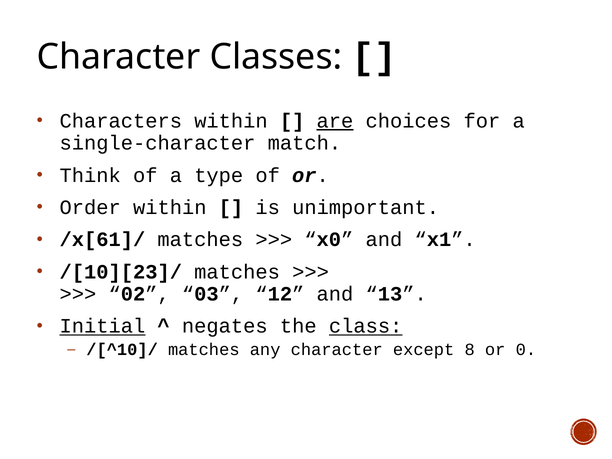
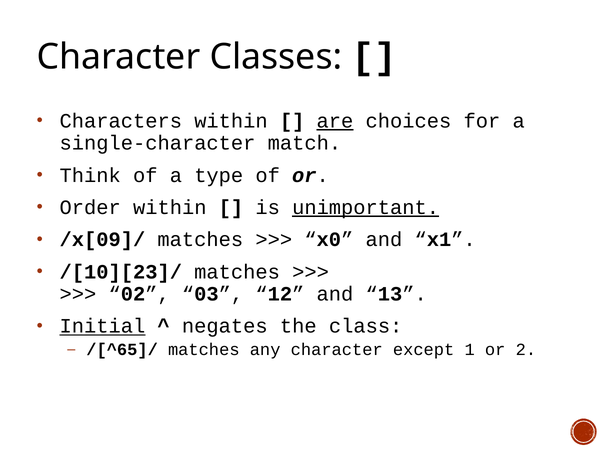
unimportant underline: none -> present (366, 208)
/x[61]/: /x[61]/ -> /x[09]/ (102, 240)
class underline: present -> none (366, 326)
/[^10]/: /[^10]/ -> /[^65]/ (122, 350)
8: 8 -> 1 (470, 350)
0: 0 -> 2 (526, 350)
